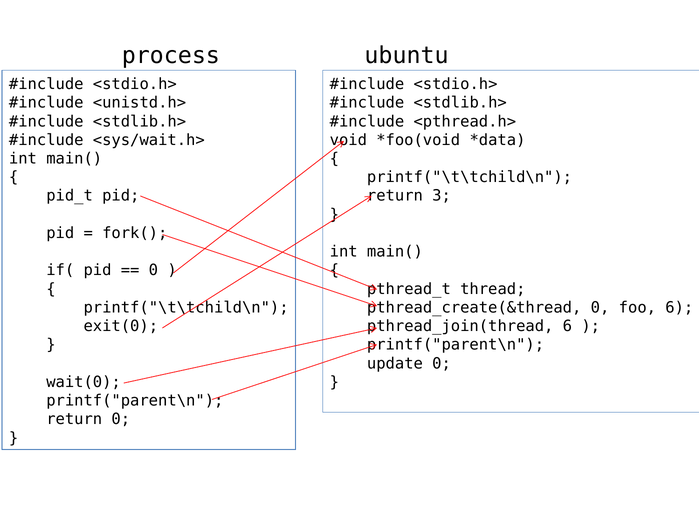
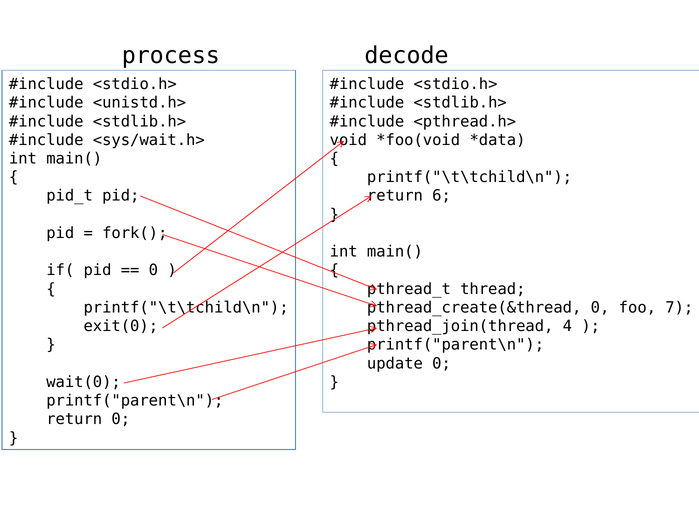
ubuntu: ubuntu -> decode (407, 55)
3: 3 -> 6 (442, 196)
foo 6: 6 -> 7 (679, 308)
pthread_join(thread 6: 6 -> 4 (567, 326)
